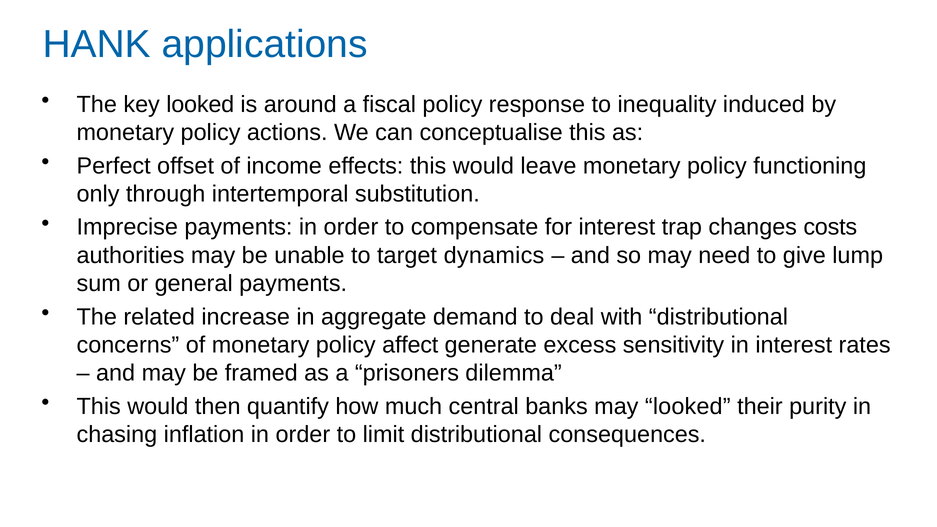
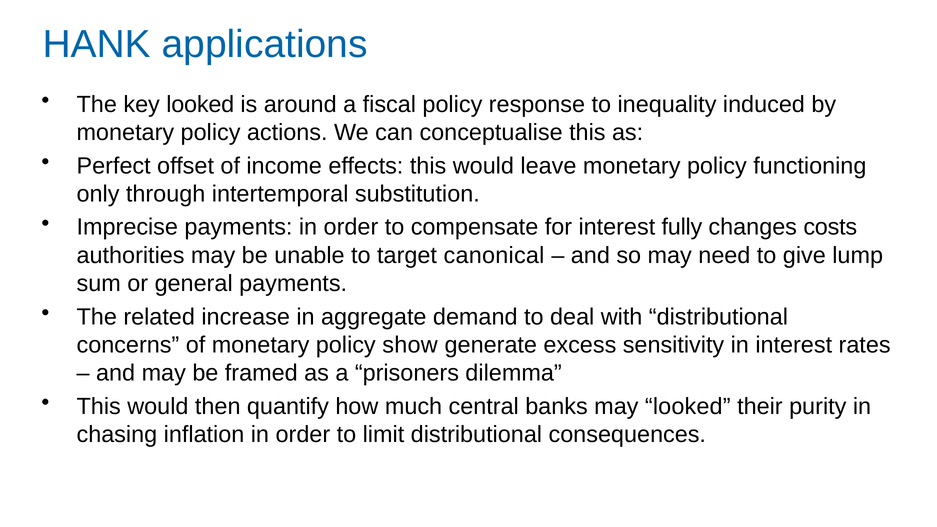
trap: trap -> fully (682, 227)
dynamics: dynamics -> canonical (494, 255)
affect: affect -> show (410, 345)
